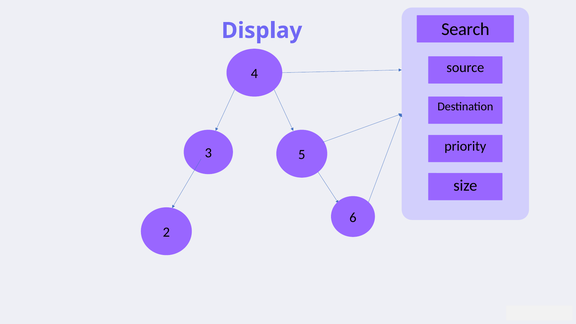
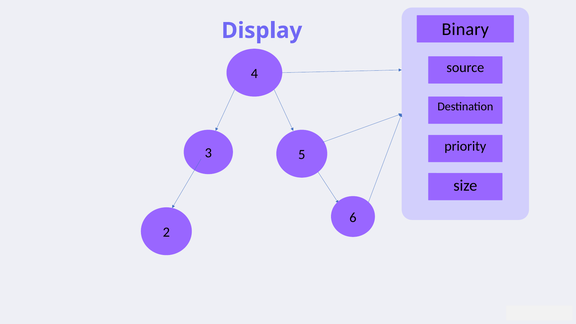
Search: Search -> Binary (465, 29)
